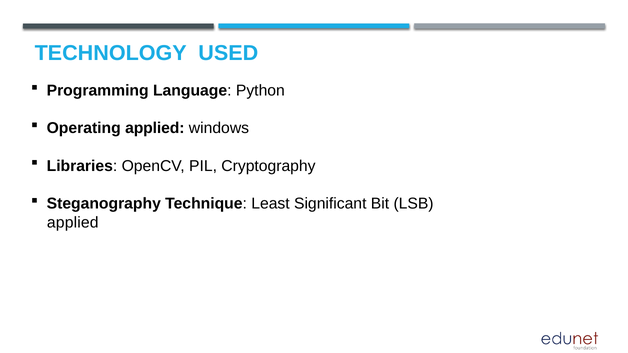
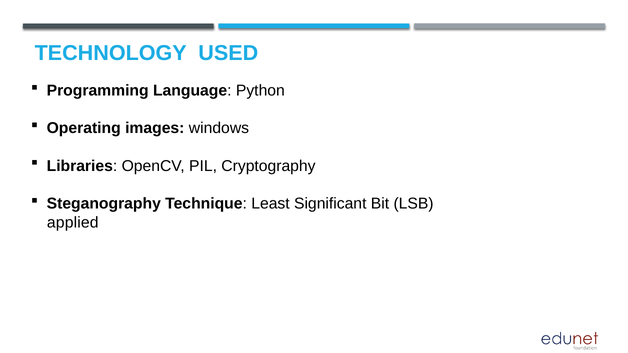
Operating applied: applied -> images (155, 128)
